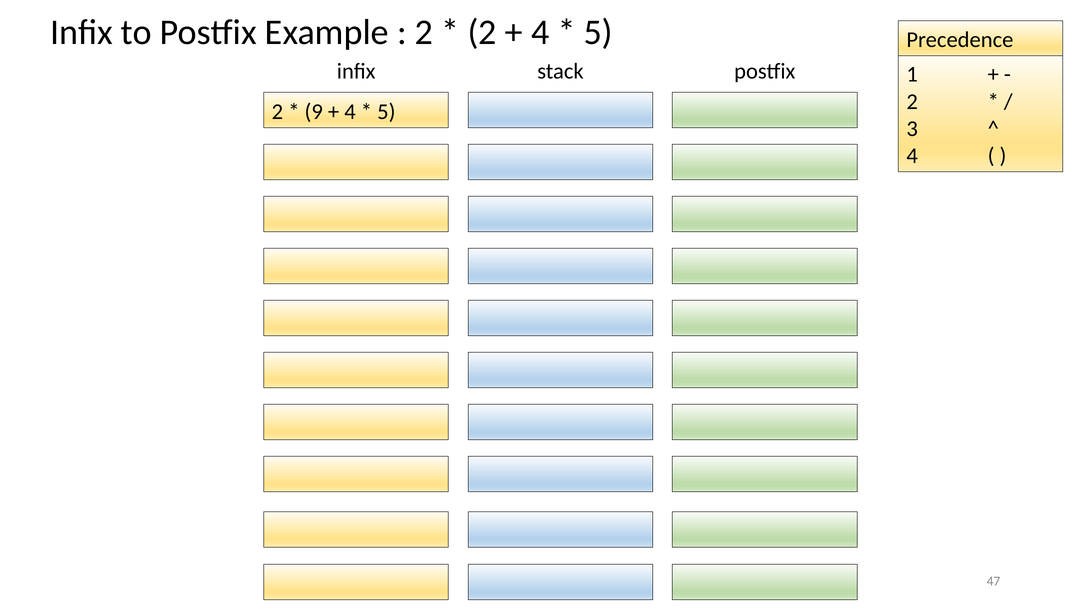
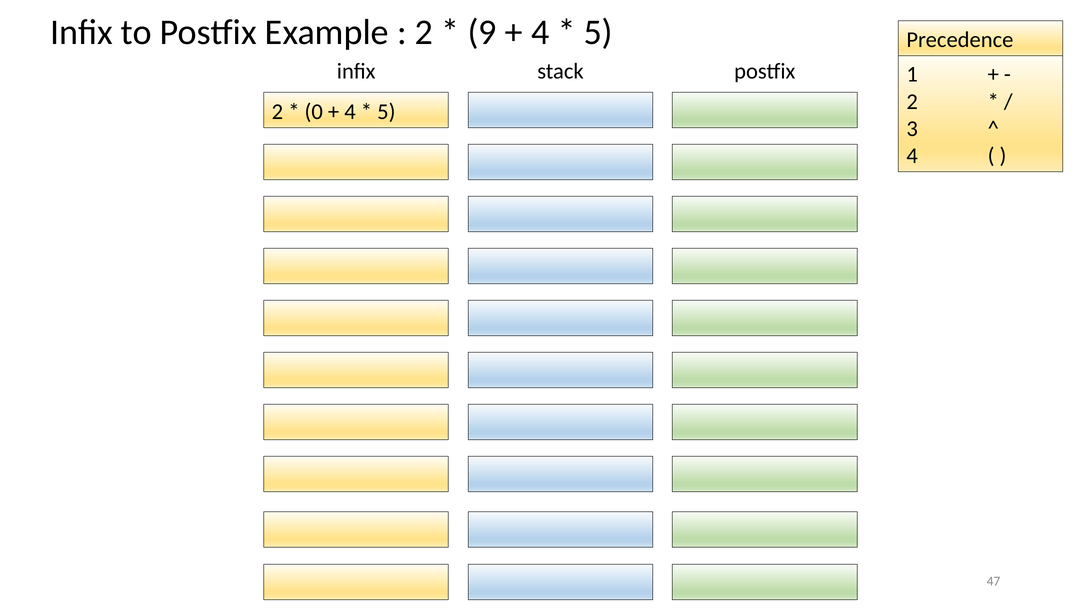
2: 2 -> 9 (482, 33)
9: 9 -> 0 (314, 112)
